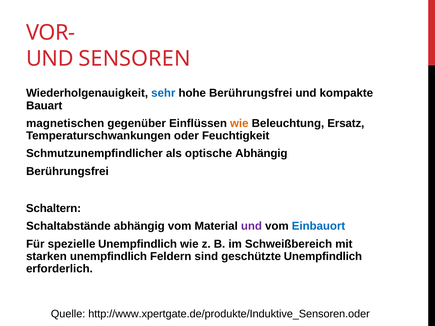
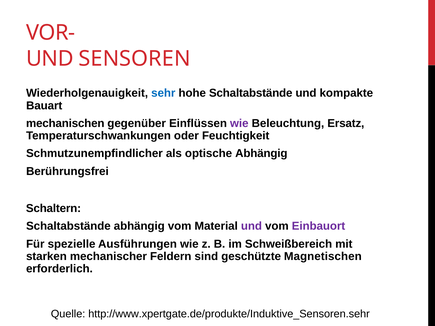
hohe Berührungsfrei: Berührungsfrei -> Schaltabstände (251, 93)
magnetischen: magnetischen -> mechanischen (65, 123)
wie colour: orange -> purple (239, 123)
Einbauort colour: blue -> purple (319, 226)
spezielle Unempfindlich: Unempfindlich -> Ausführungen (138, 244)
starken unempfindlich: unempfindlich -> mechanischer (108, 256)
geschützte Unempfindlich: Unempfindlich -> Magnetischen (323, 256)
http://www.xpertgate.de/produkte/Induktive_Sensoren.oder: http://www.xpertgate.de/produkte/Induktive_Sensoren.oder -> http://www.xpertgate.de/produkte/Induktive_Sensoren.sehr (229, 314)
